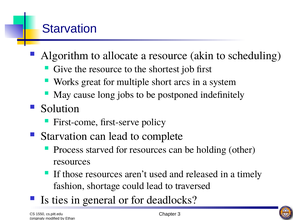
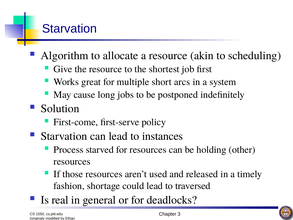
complete: complete -> instances (163, 136)
ties: ties -> real (60, 200)
